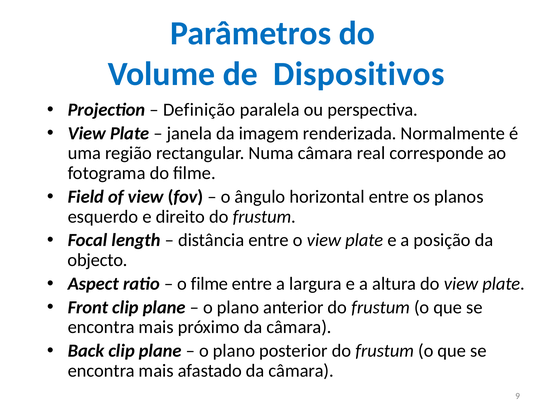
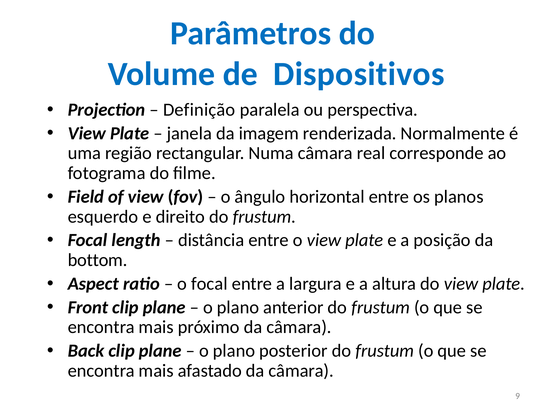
objecto: objecto -> bottom (98, 260)
o filme: filme -> focal (209, 284)
